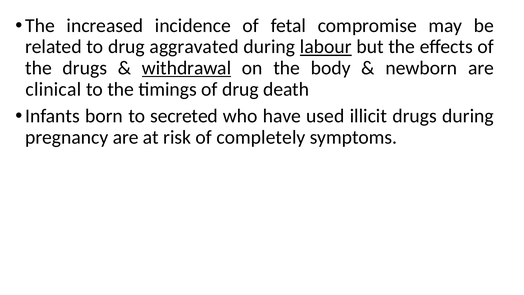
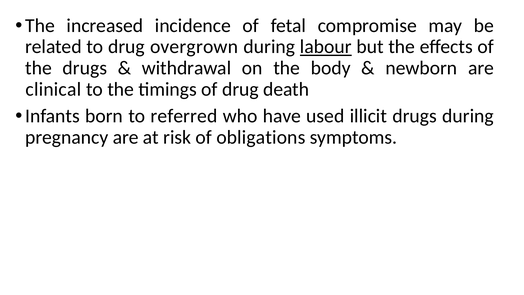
aggravated: aggravated -> overgrown (194, 47)
withdrawal underline: present -> none (187, 68)
secreted: secreted -> referred (184, 116)
completely: completely -> obligations (261, 137)
